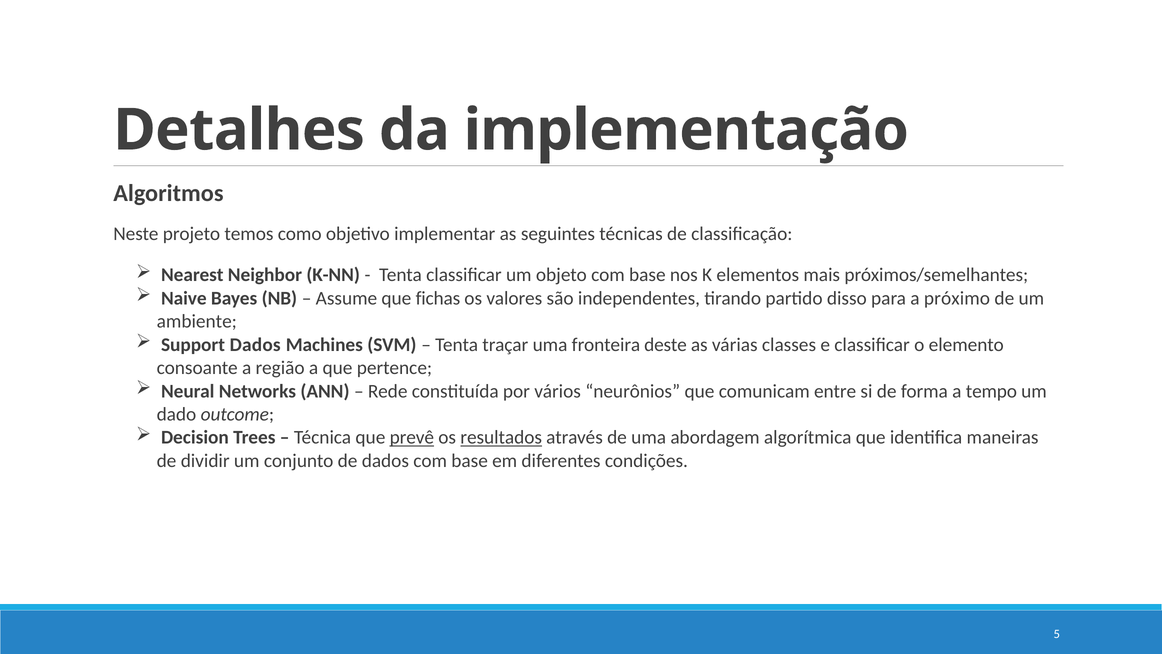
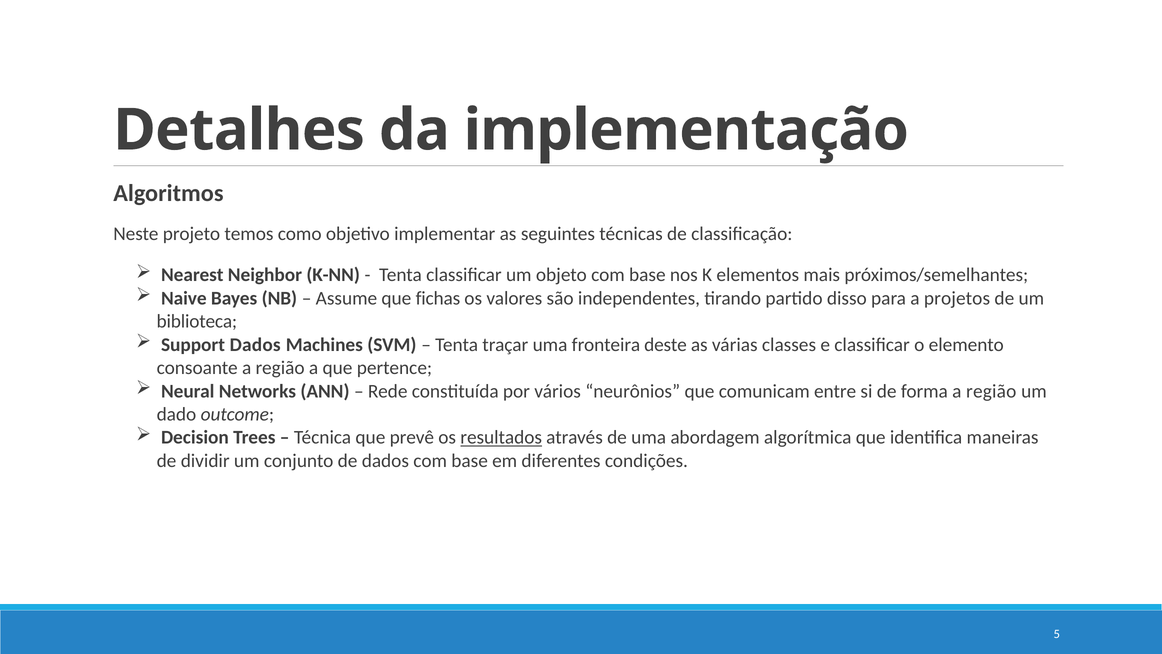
próximo: próximo -> projetos (957, 298)
ambiente: ambiente -> biblioteca (197, 321)
forma a tempo: tempo -> região (991, 391)
prevê underline: present -> none (412, 437)
